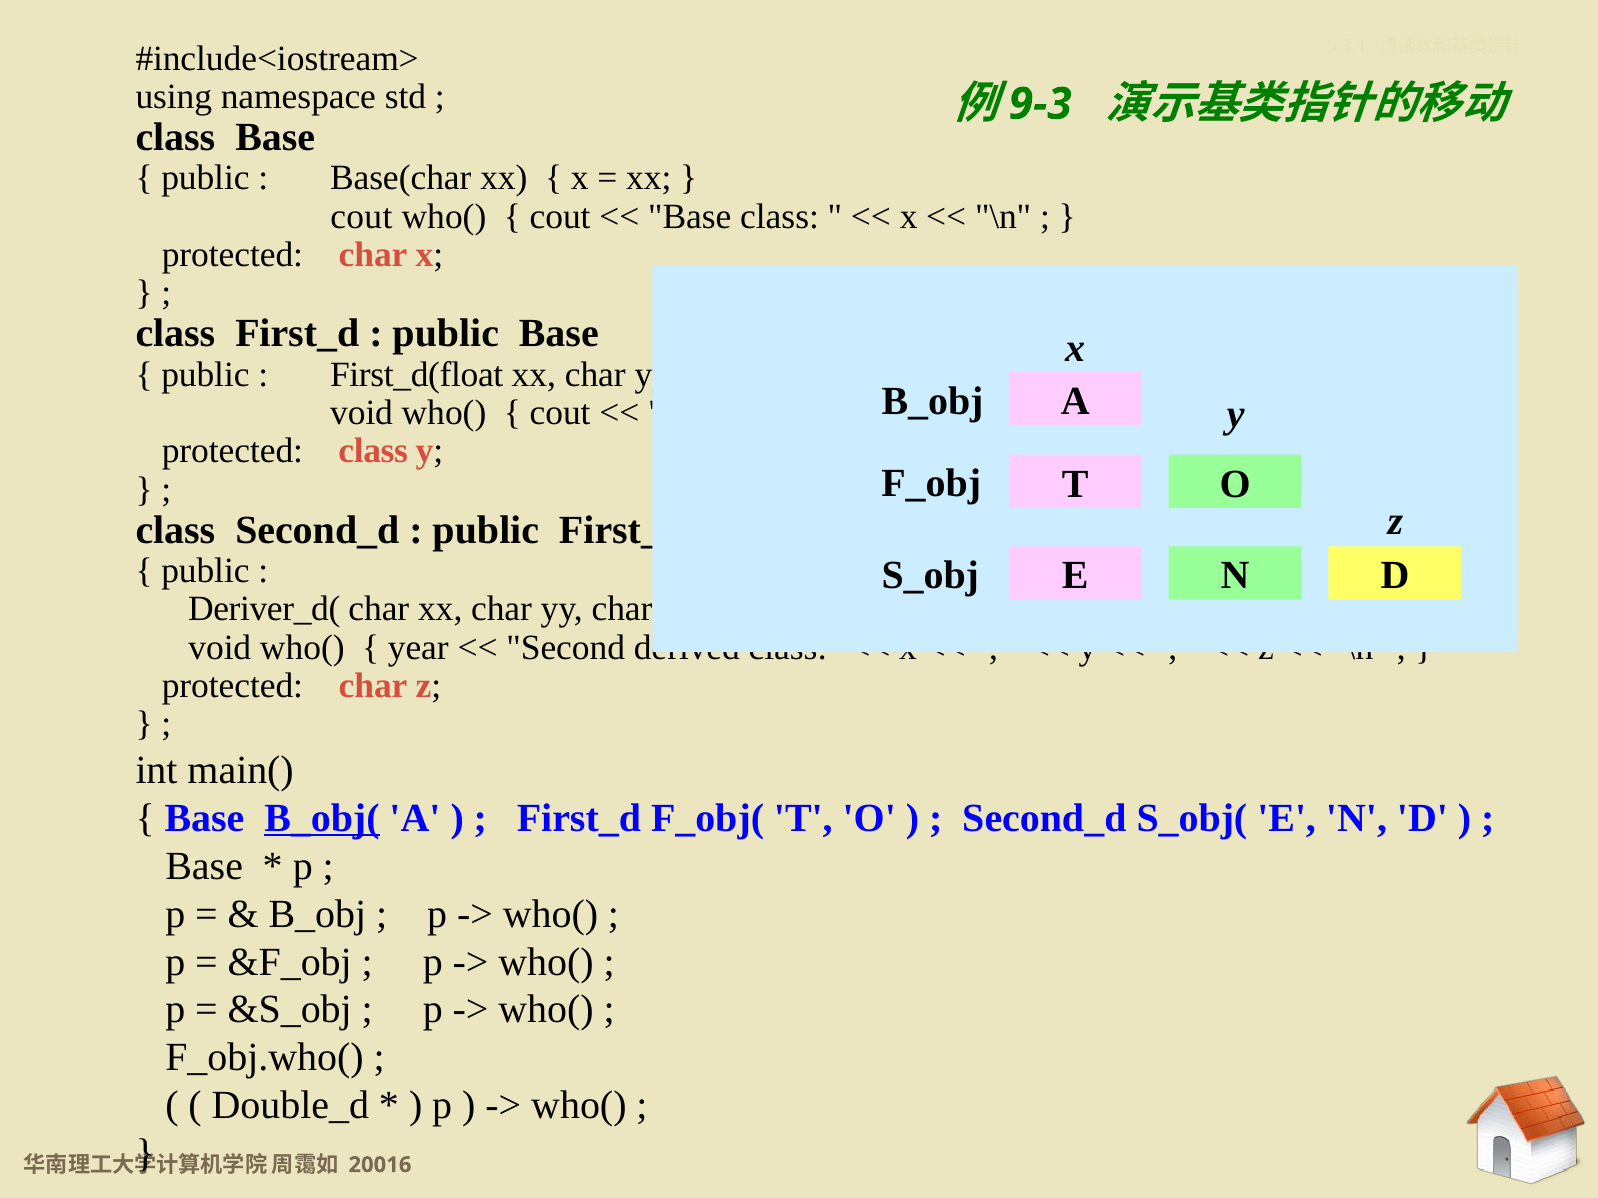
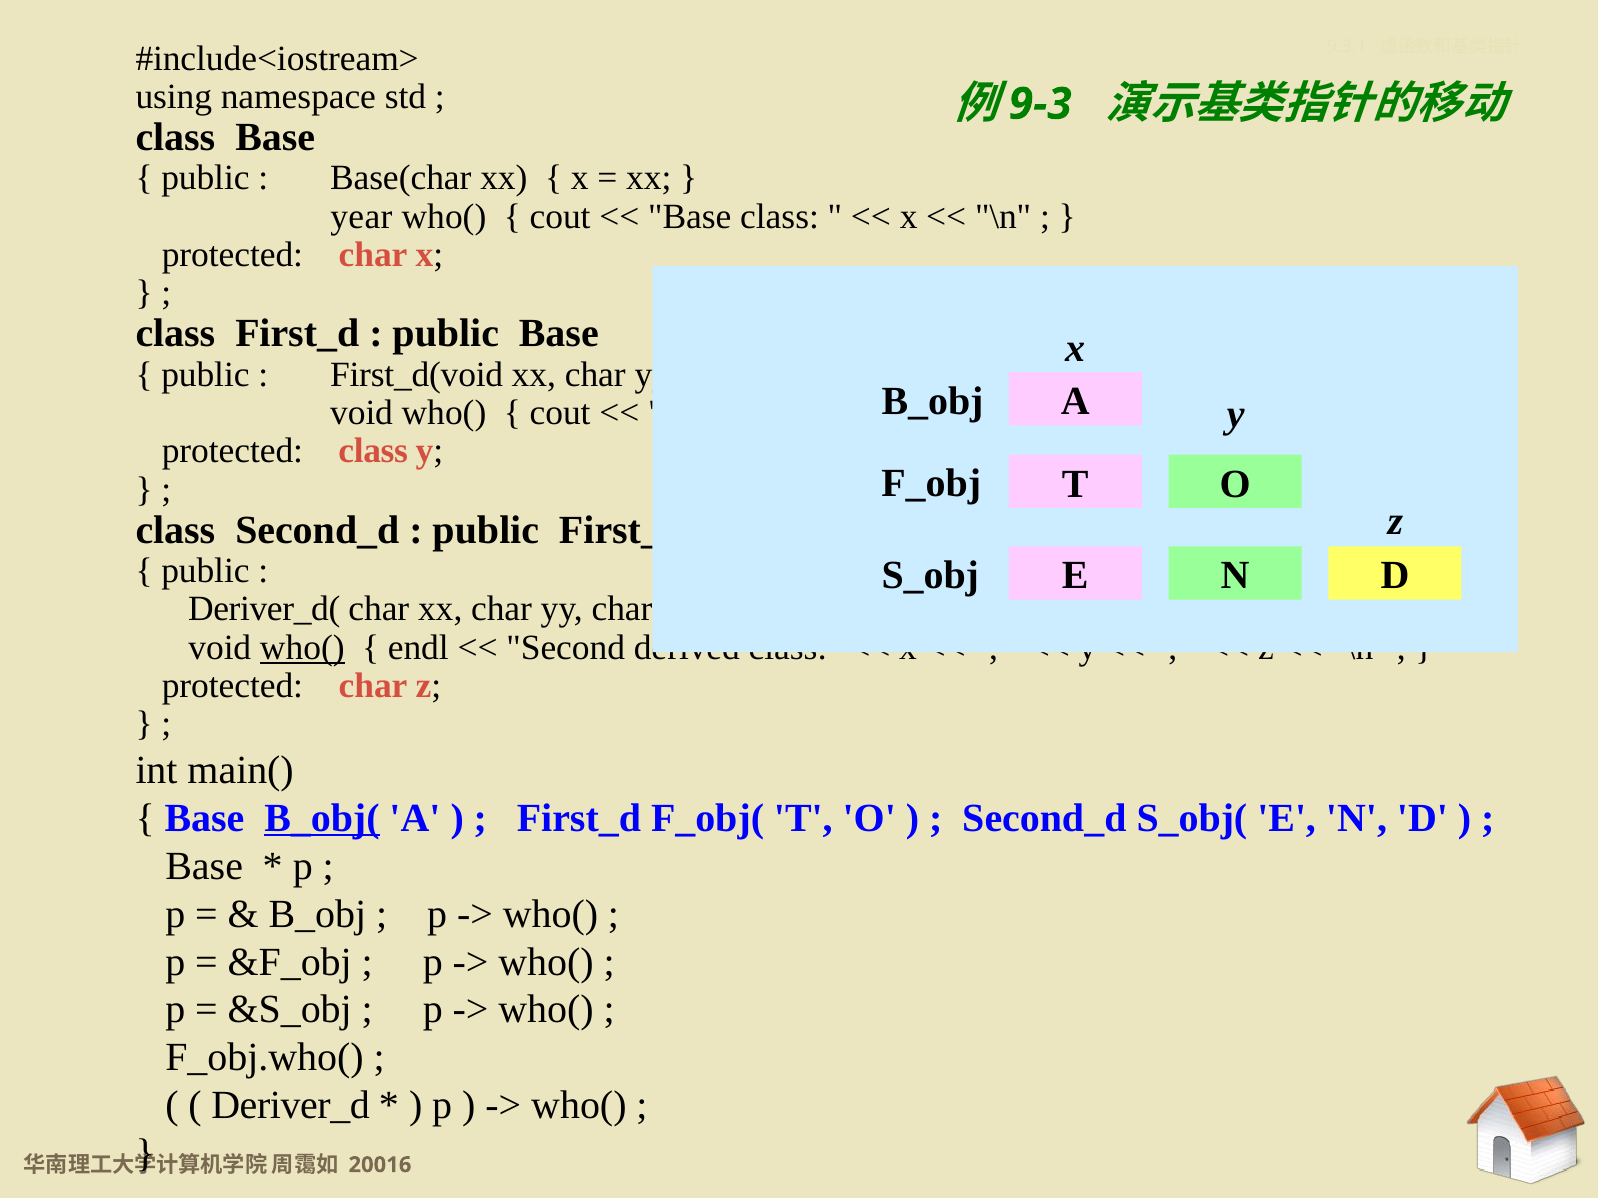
cout: cout -> year (361, 217)
First_d(float: First_d(float -> First_d(void (417, 375)
who( underline: none -> present (302, 648)
year: year -> endl (418, 648)
Double_d: Double_d -> Deriver_d (291, 1106)
